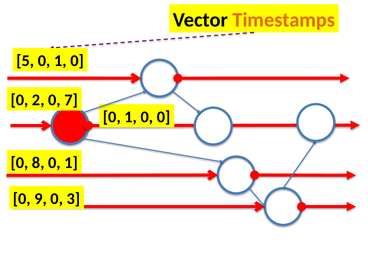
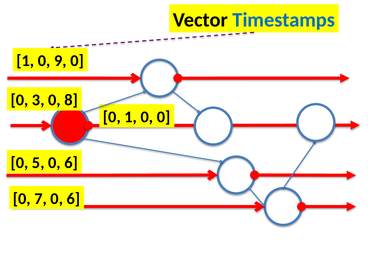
Timestamps colour: orange -> blue (284, 20)
5: 5 -> 1 (25, 61)
1: 1 -> 9 (60, 61)
2: 2 -> 3 (38, 100)
7: 7 -> 8 (71, 100)
8: 8 -> 5 (38, 163)
1: 1 -> 6 (71, 163)
9: 9 -> 7 (41, 199)
3: 3 -> 6 (73, 199)
